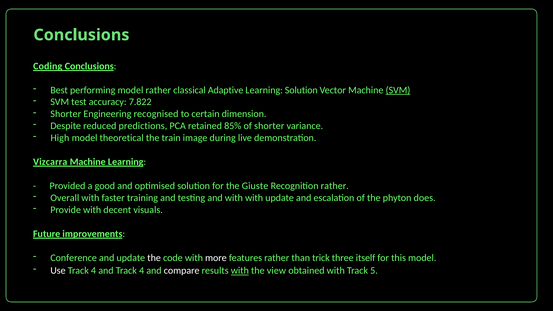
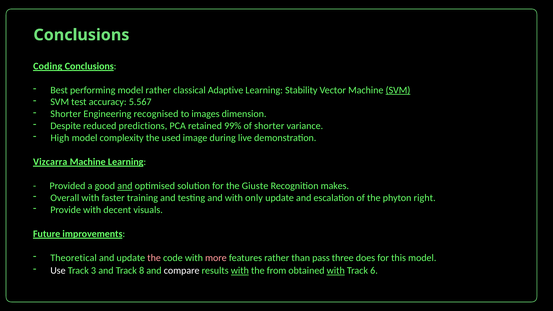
Learning Solution: Solution -> Stability (301, 90)
7.822: 7.822 -> 5.567 (140, 102)
certain: certain -> images (206, 114)
85%: 85% -> 99% (233, 126)
theoretical: theoretical -> complexity (122, 138)
the train: train -> used (171, 138)
and underline: none -> present (125, 186)
Recognition rather: rather -> makes (335, 186)
with with: with -> only (254, 198)
does: does -> right (425, 198)
Conference: Conference -> Theoretical (74, 258)
the colour: white -> pink (154, 258)
more colour: white -> pink (216, 258)
trick: trick -> pass (321, 258)
itself: itself -> does (365, 258)
4: 4 -> 3 (94, 271)
and Track 4: 4 -> 8 (142, 271)
view: view -> from (277, 271)
with underline: none -> present (336, 271)
5: 5 -> 6 (374, 271)
